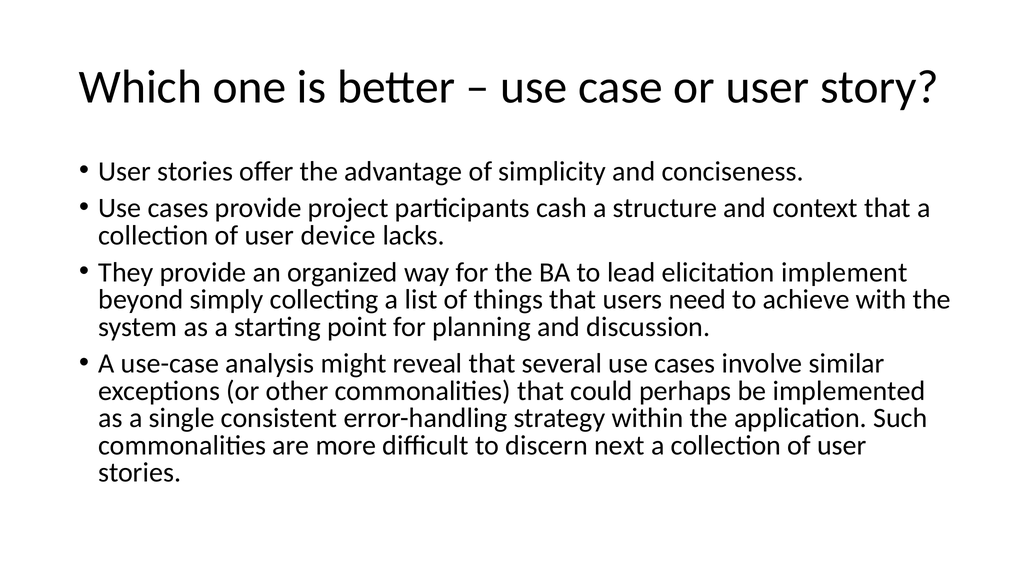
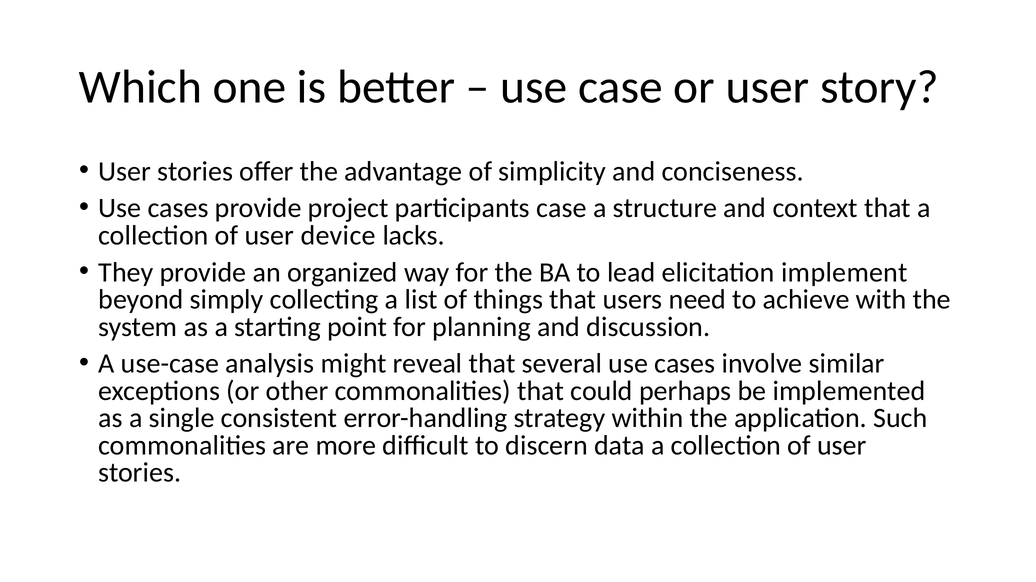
participants cash: cash -> case (561, 208)
next: next -> data (619, 446)
